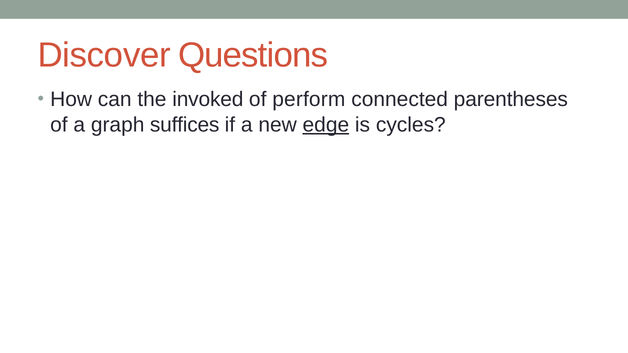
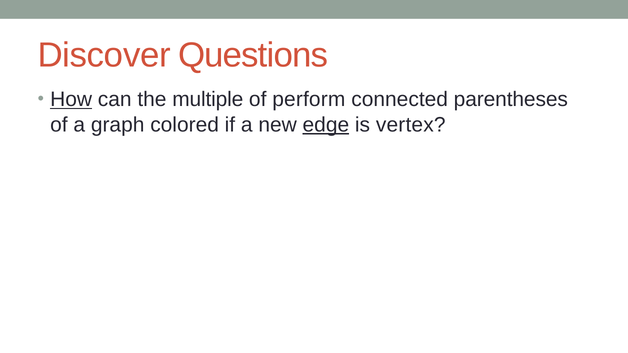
How underline: none -> present (71, 100)
invoked: invoked -> multiple (208, 100)
suffices: suffices -> colored (185, 125)
cycles: cycles -> vertex (411, 125)
